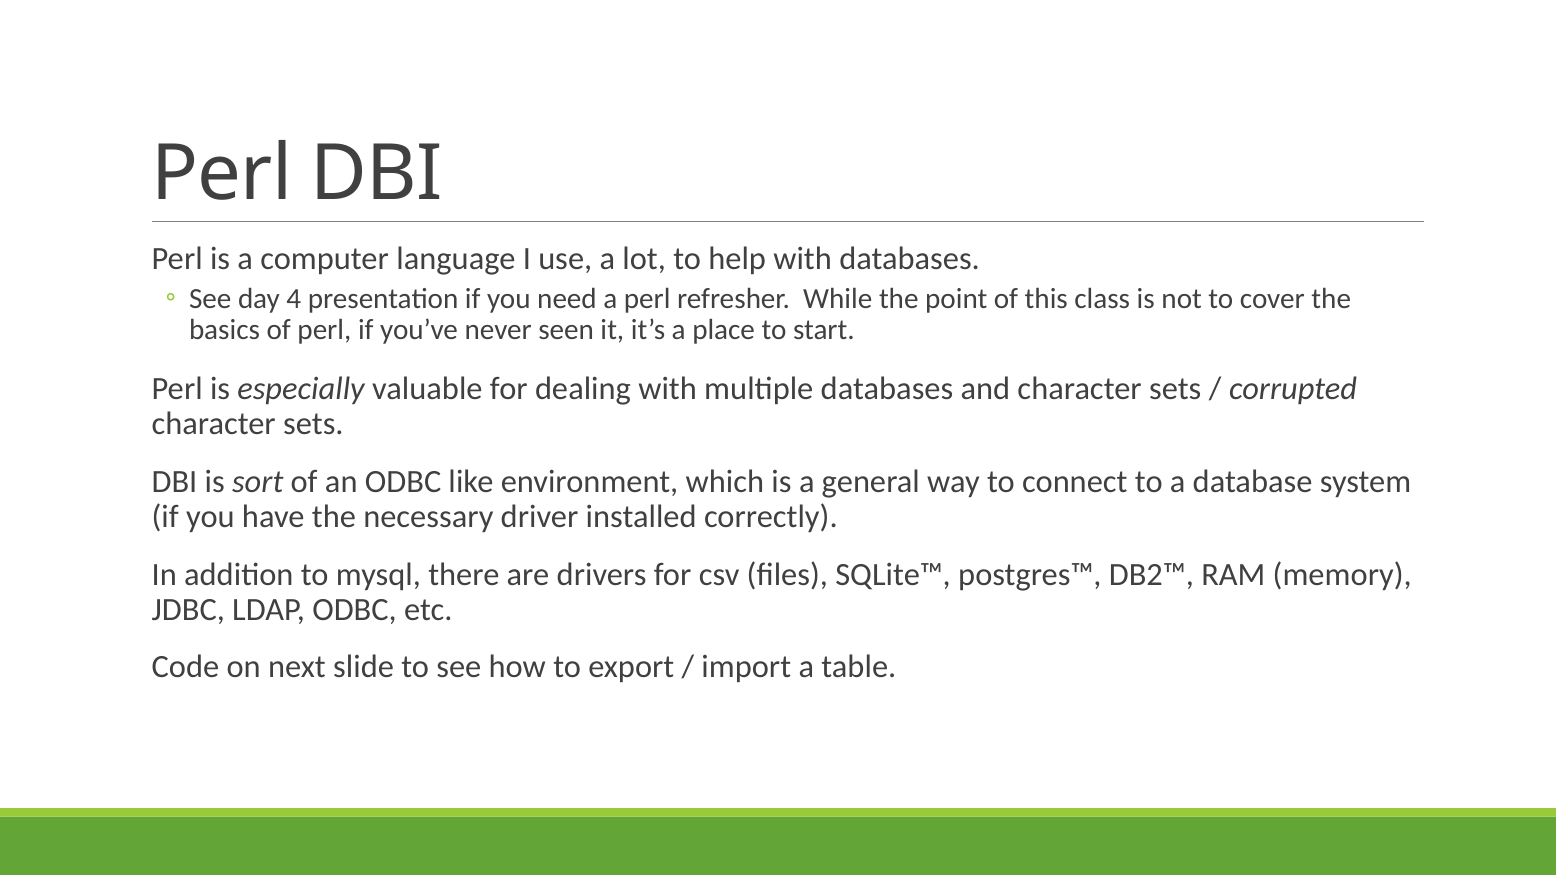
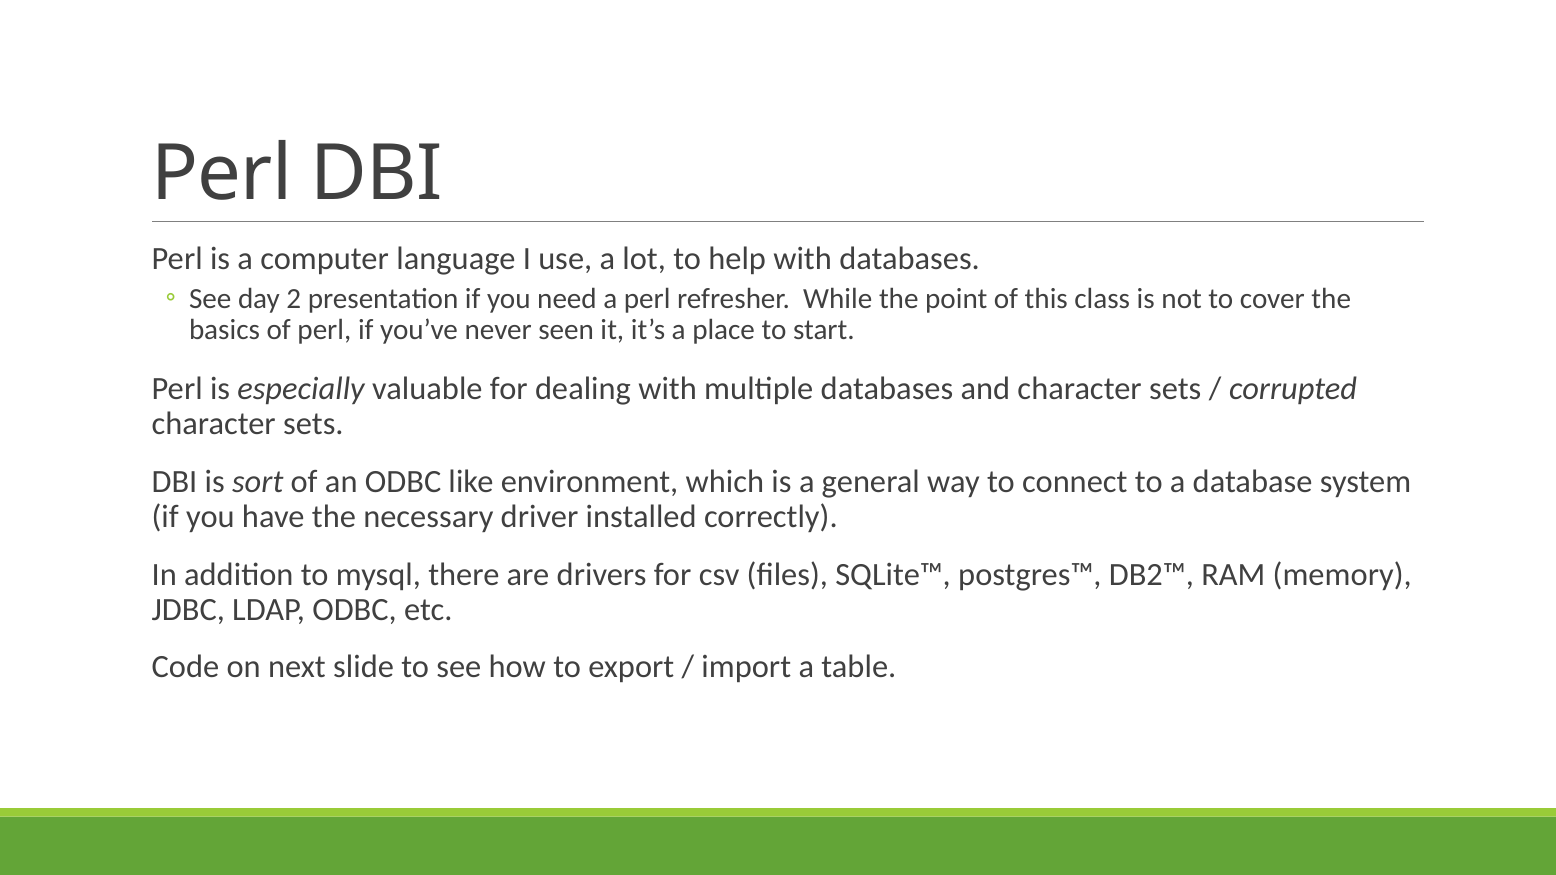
4: 4 -> 2 (294, 299)
